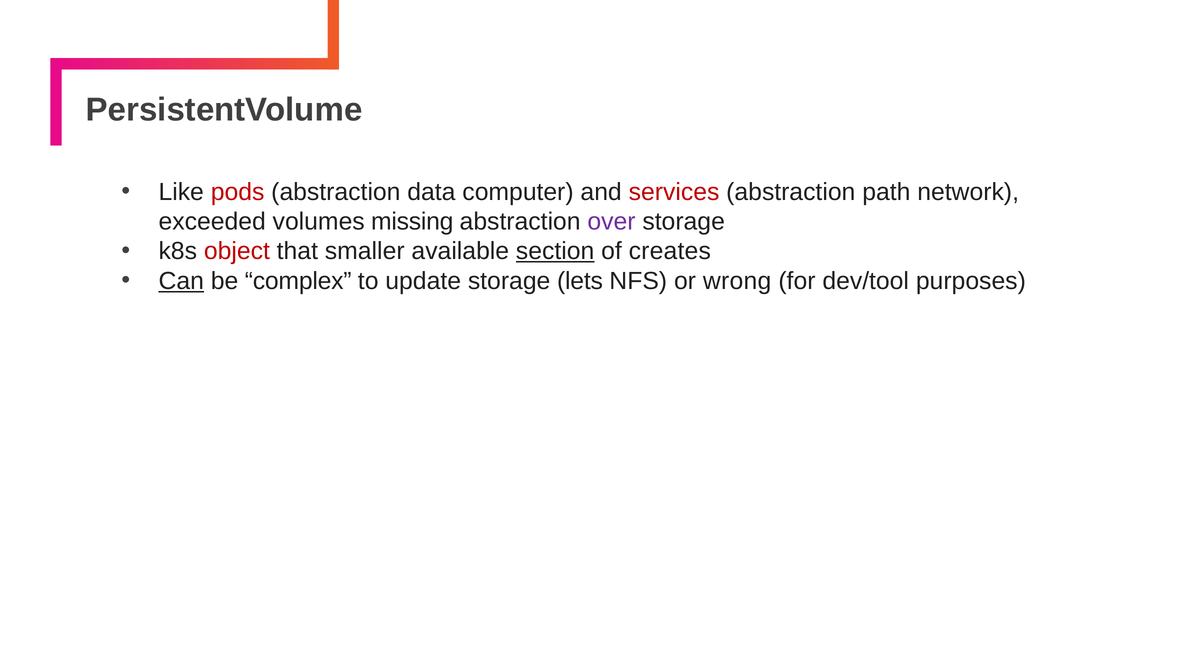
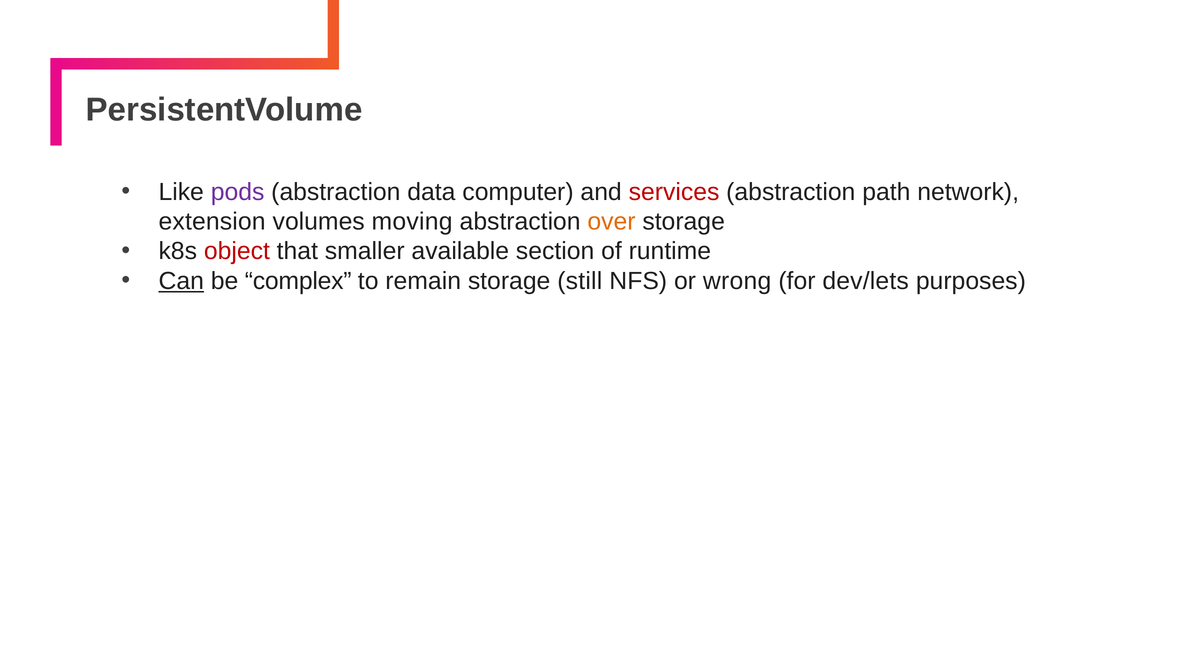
pods colour: red -> purple (238, 192)
exceeded: exceeded -> extension (212, 222)
missing: missing -> moving (412, 222)
over colour: purple -> orange (612, 222)
section underline: present -> none (555, 251)
creates: creates -> runtime (670, 251)
update: update -> remain (423, 281)
lets: lets -> still (580, 281)
dev/tool: dev/tool -> dev/lets (866, 281)
